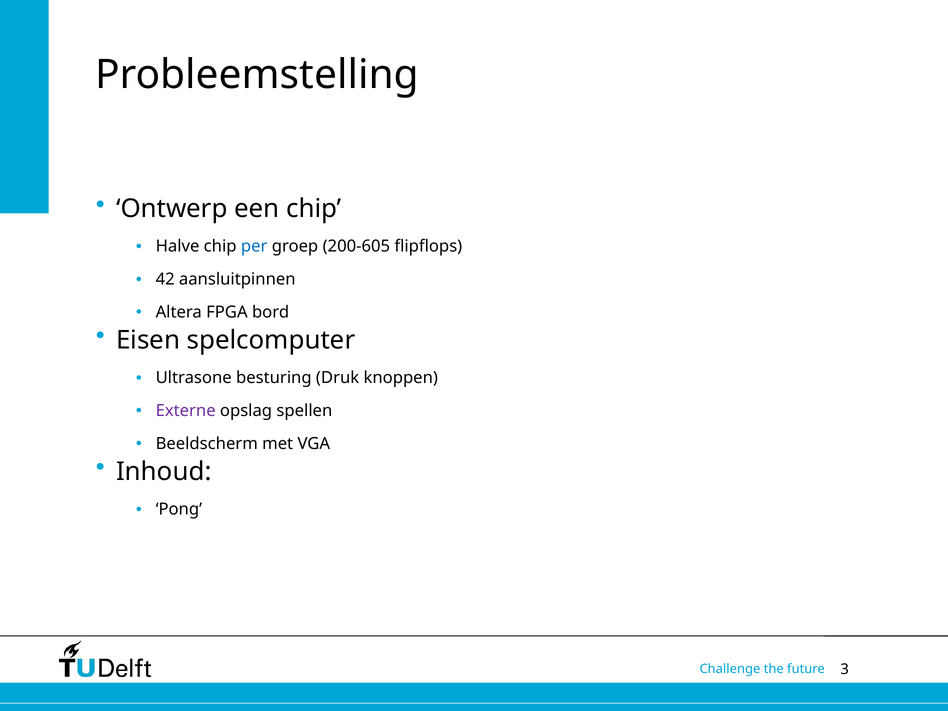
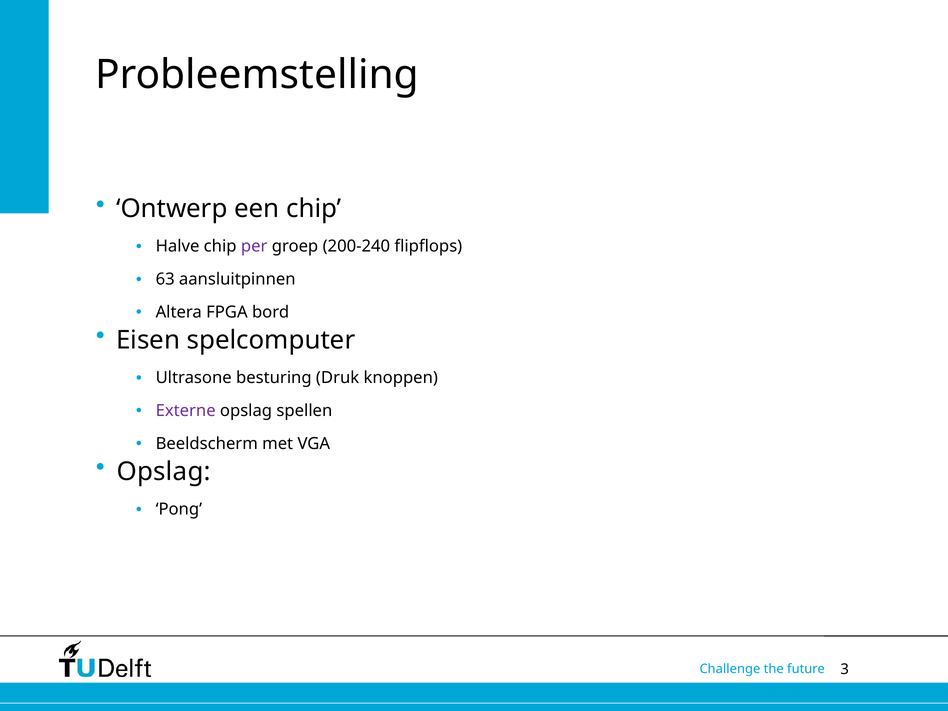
per colour: blue -> purple (254, 246)
200-605: 200-605 -> 200-240 (356, 246)
42: 42 -> 63 (165, 279)
Inhoud: Inhoud -> Opslag (164, 472)
